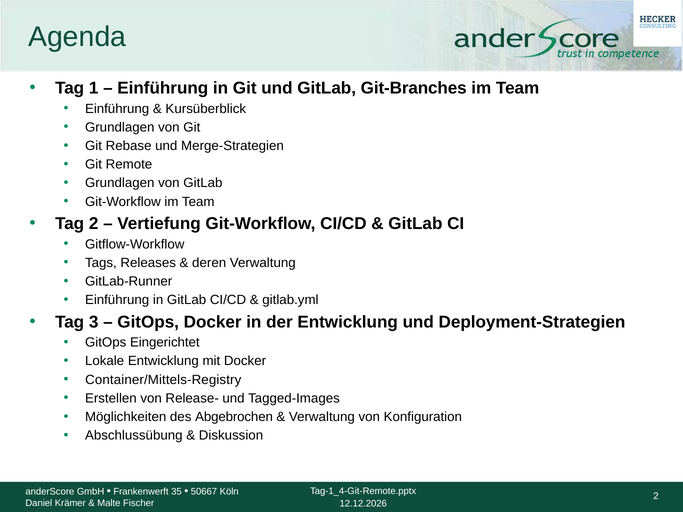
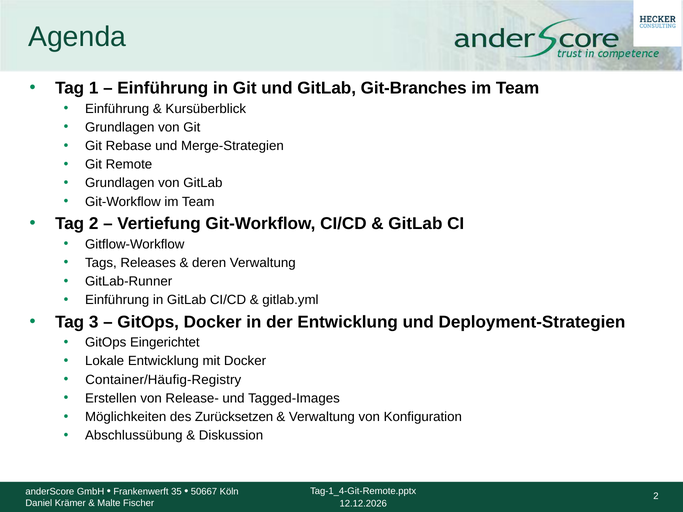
Container/Mittels-Registry: Container/Mittels-Registry -> Container/Häufig-Registry (163, 380)
Abgebrochen: Abgebrochen -> Zurücksetzen (234, 417)
